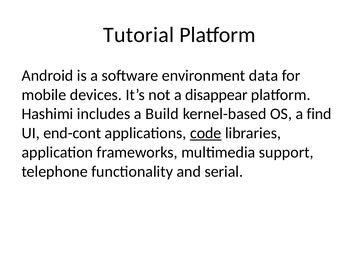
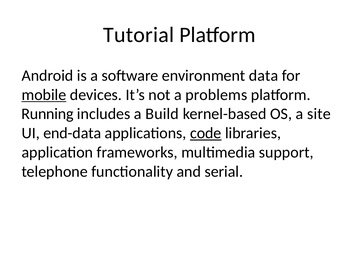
mobile underline: none -> present (44, 94)
disappear: disappear -> problems (216, 94)
Hashimi: Hashimi -> Running (47, 114)
find: find -> site (319, 114)
end-cont: end-cont -> end-data (72, 133)
